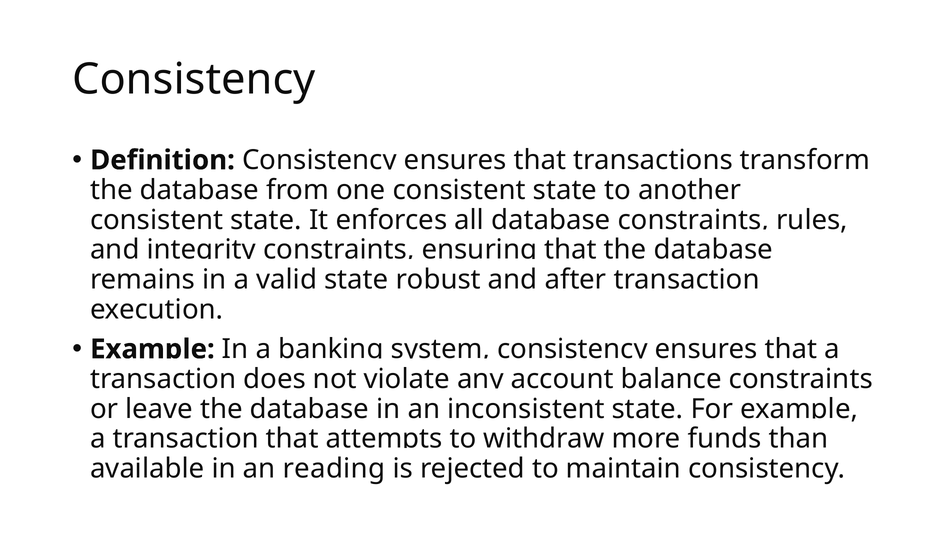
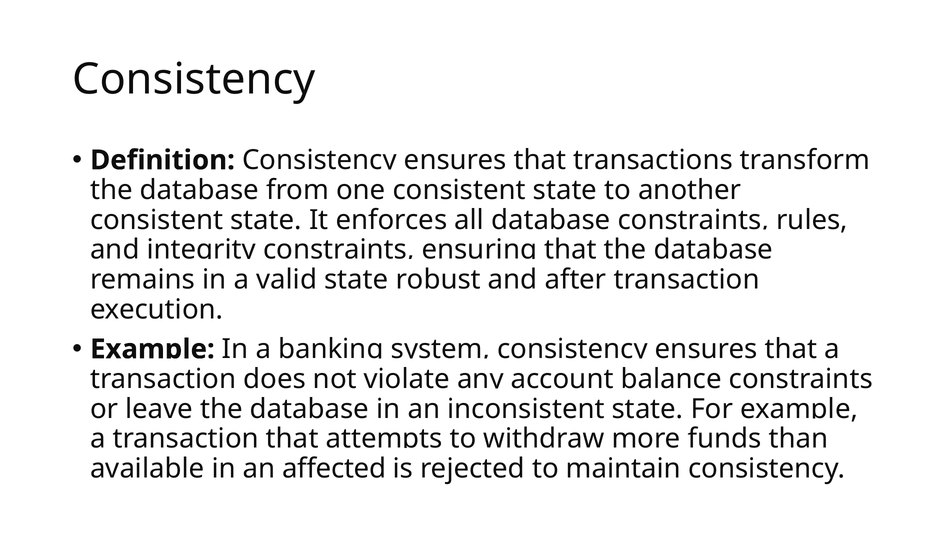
reading: reading -> affected (334, 469)
